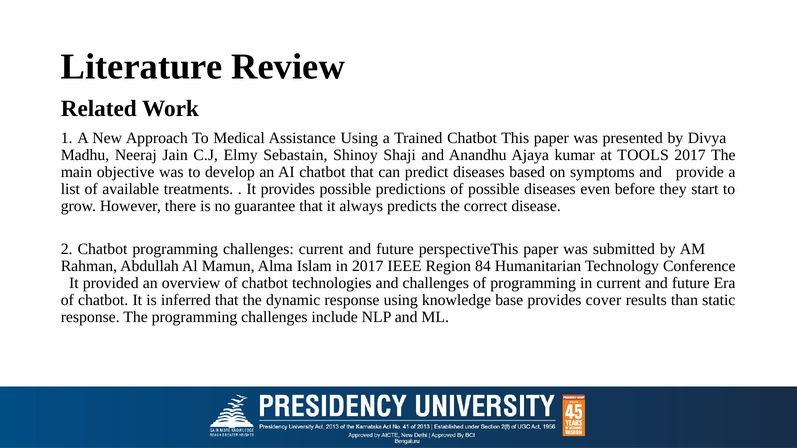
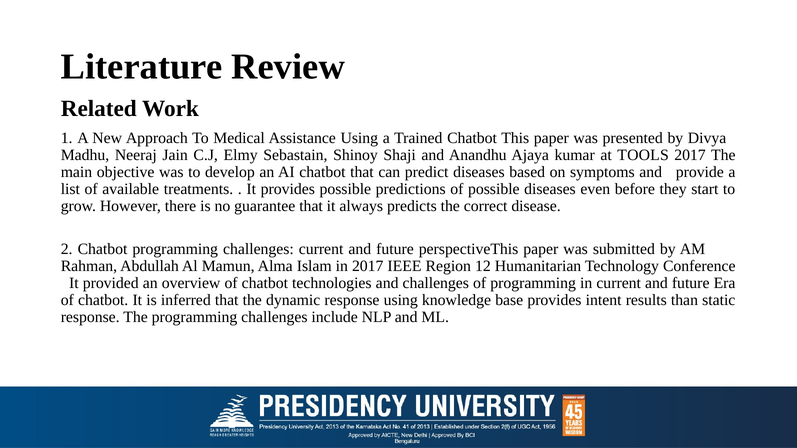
84: 84 -> 12 (483, 266)
cover: cover -> intent (604, 300)
